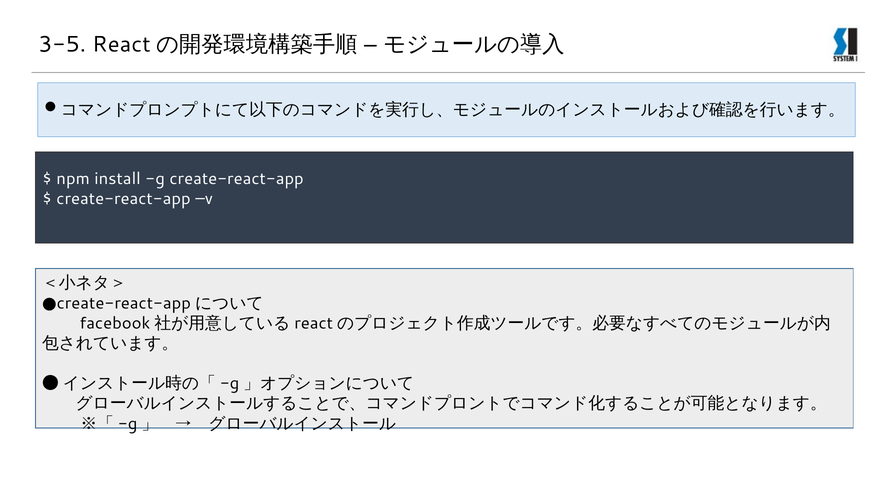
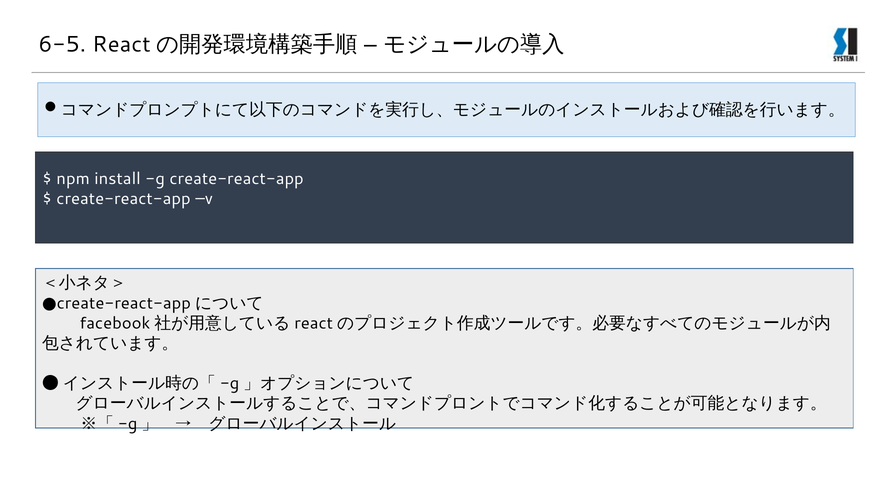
3-5: 3-5 -> 6-5 (62, 44)
